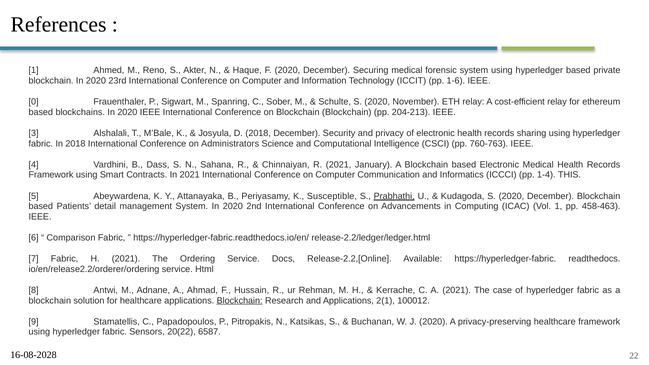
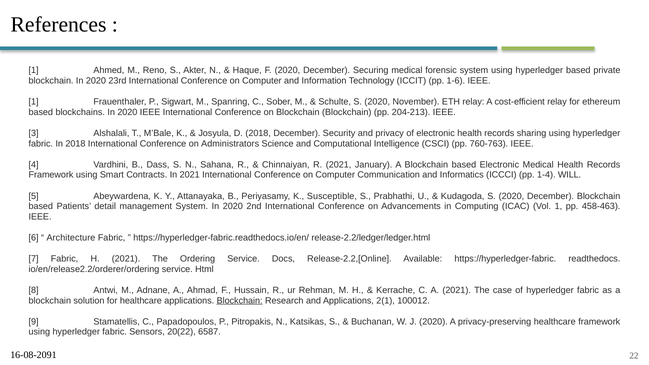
0: 0 -> 1 (34, 102)
THIS: THIS -> WILL (570, 175)
Prabhathi underline: present -> none (394, 196)
Comparison: Comparison -> Architecture (71, 238)
16-08-2028: 16-08-2028 -> 16-08-2091 (33, 355)
